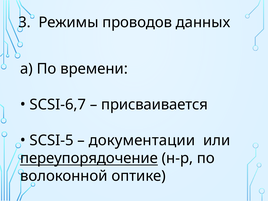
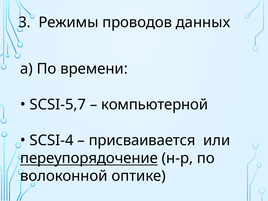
SCSI-6,7: SCSI-6,7 -> SCSI-5,7 (58, 105)
присваивается: присваивается -> компьютерной (155, 105)
SCSI-5: SCSI-5 -> SCSI-4 (52, 140)
документации: документации -> присваивается (142, 140)
